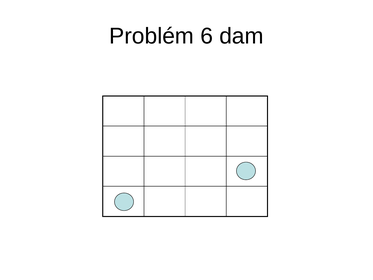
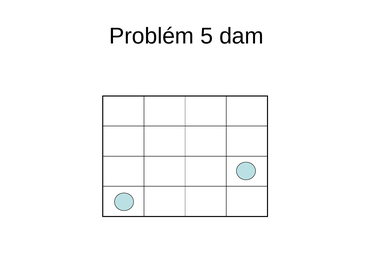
6: 6 -> 5 (207, 36)
